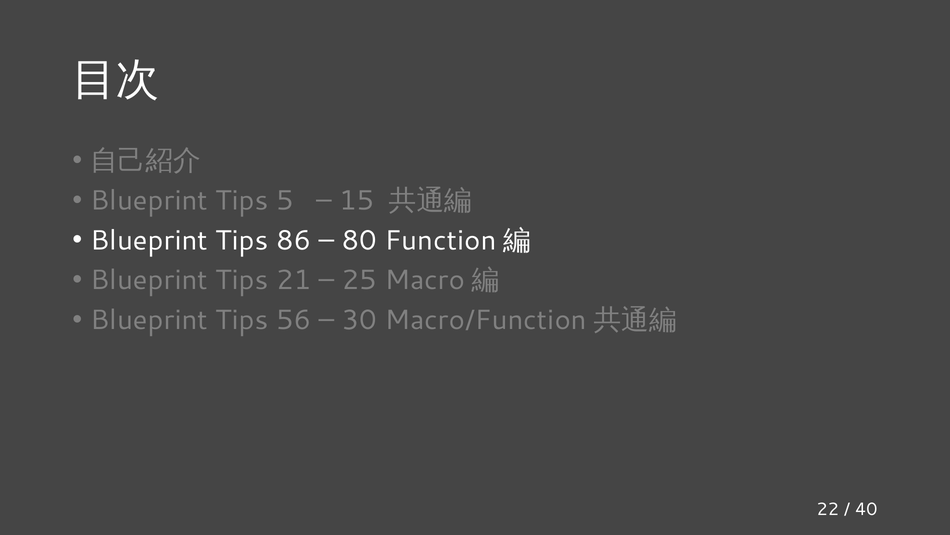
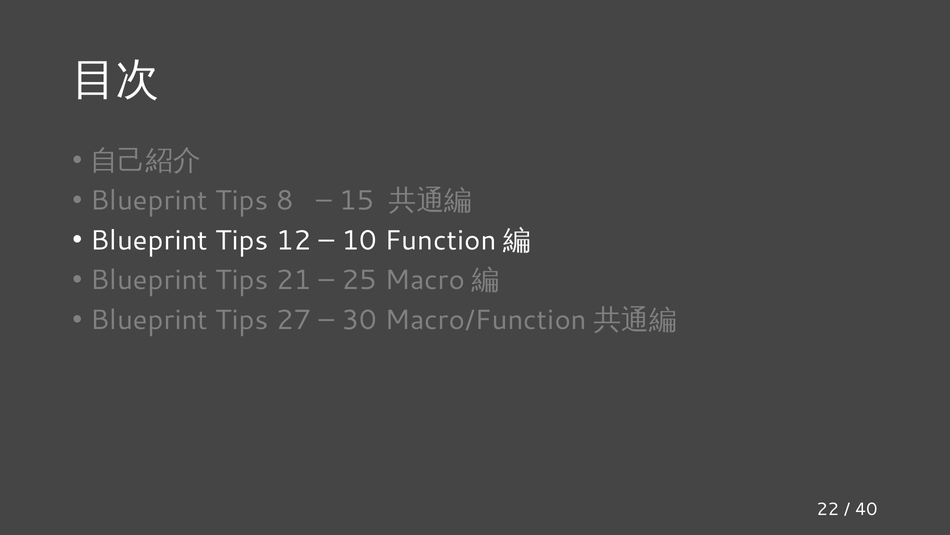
5: 5 -> 8 (285, 200)
86: 86 -> 12 (294, 240)
80: 80 -> 10 (359, 240)
56: 56 -> 27 (294, 320)
